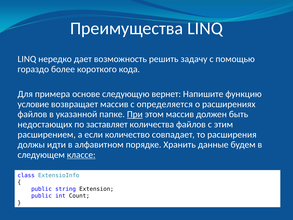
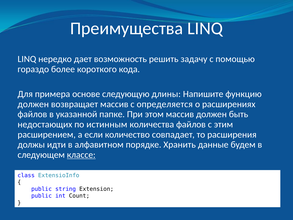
вернет: вернет -> длины (166, 94)
условие: условие -> должен (33, 104)
При underline: present -> none (135, 114)
заставляет: заставляет -> истинным (107, 124)
